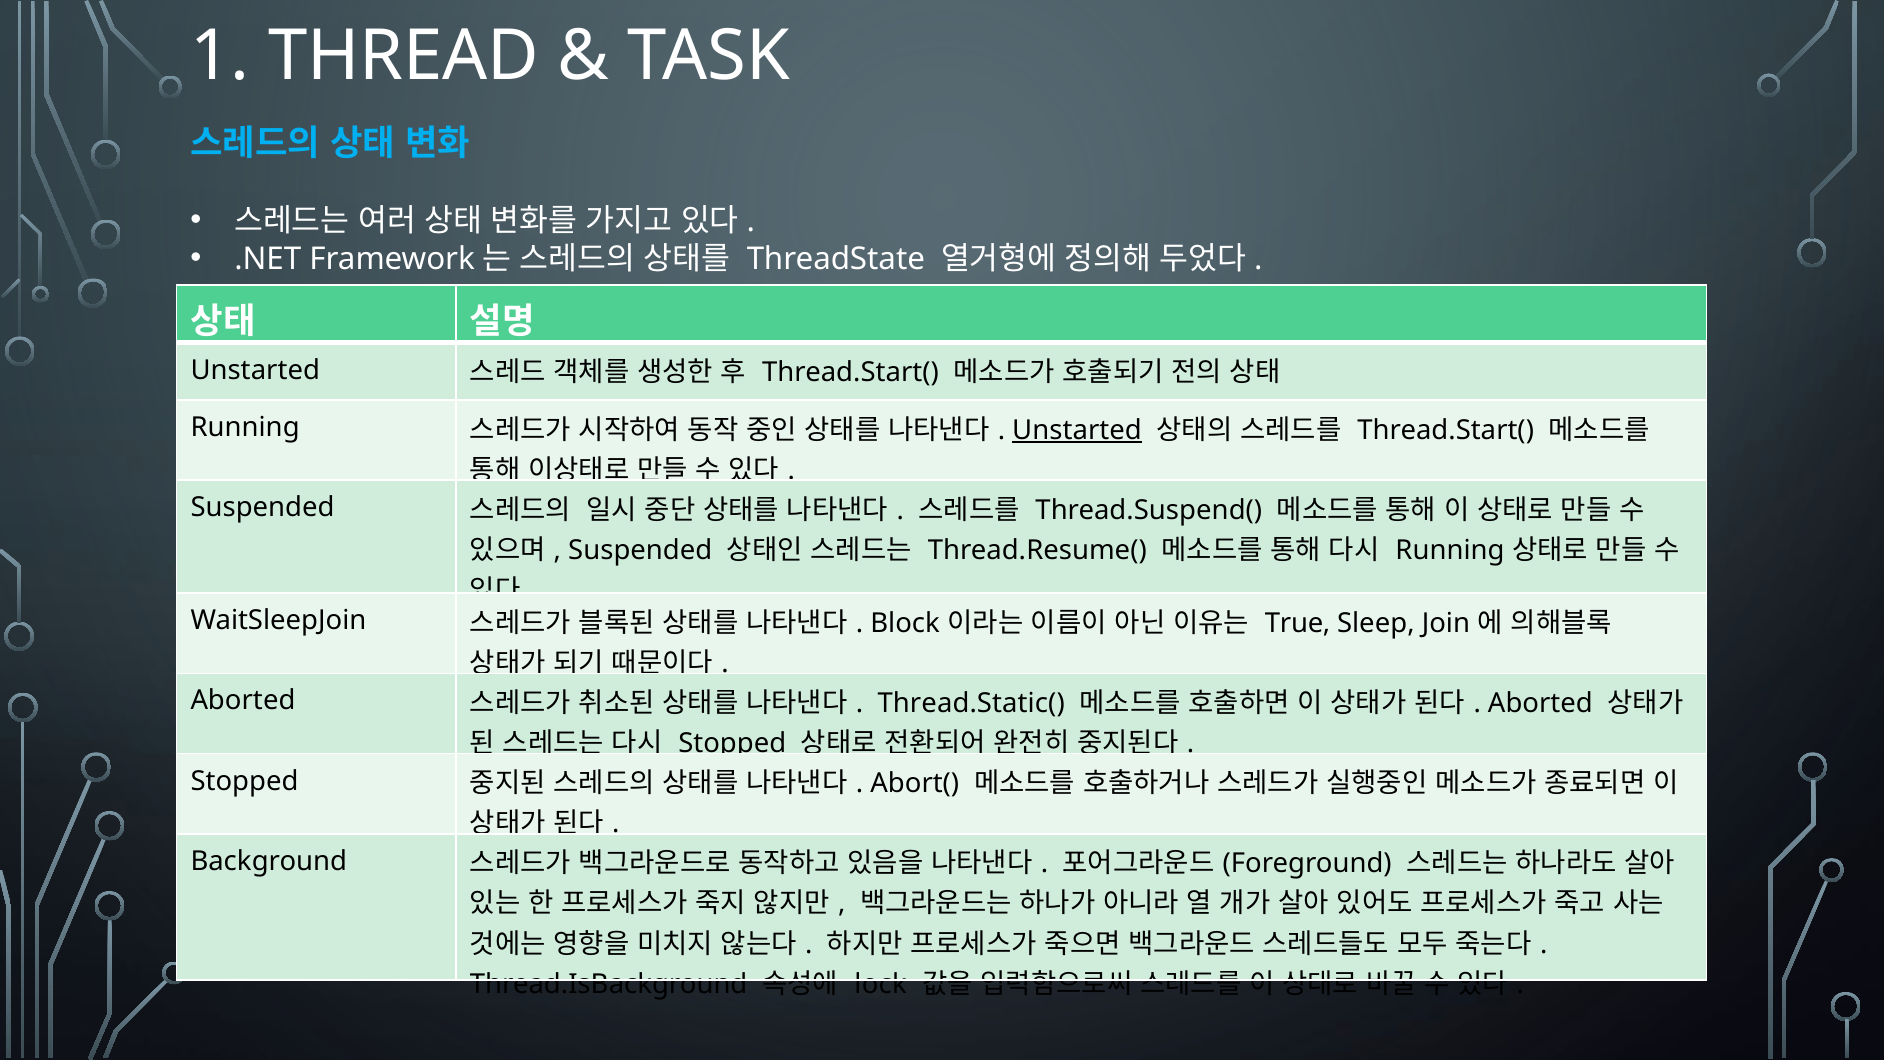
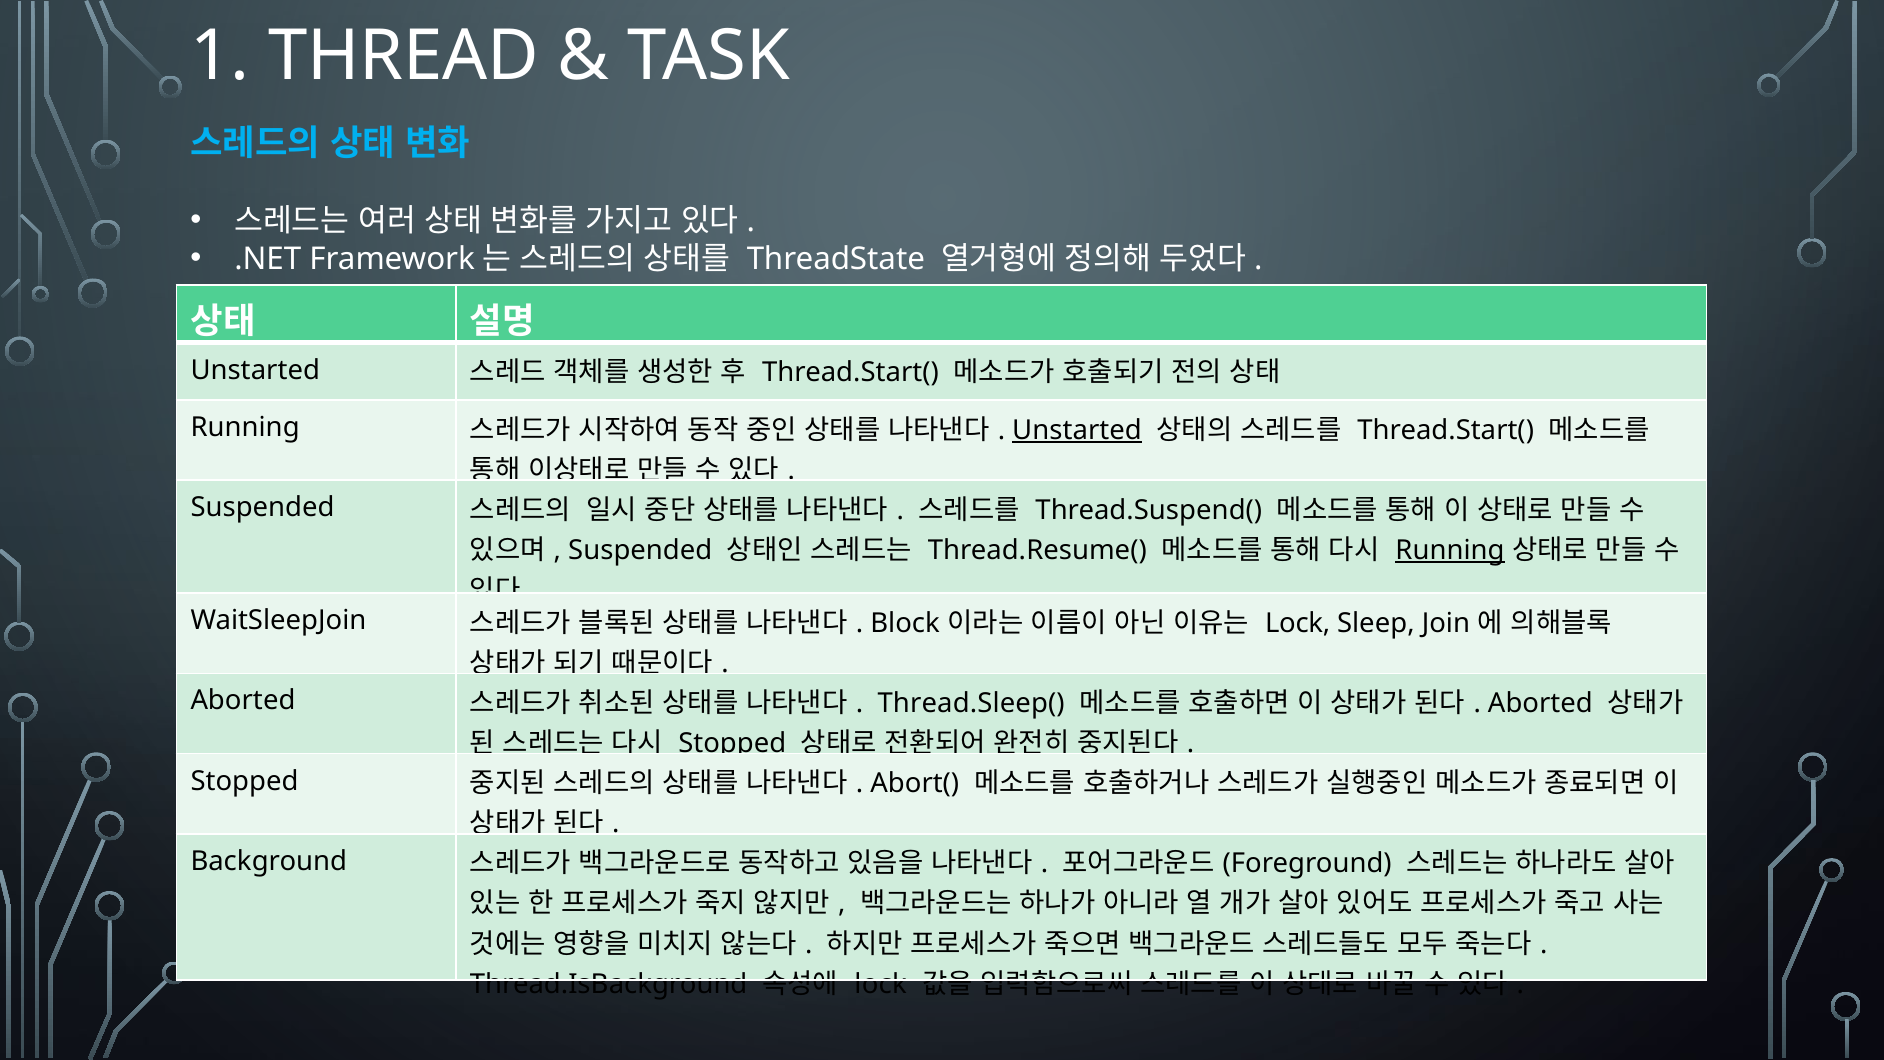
Running underline: none -> present (1450, 550)
True: True -> Lock (1298, 623)
Thread.Static(: Thread.Static( -> Thread.Sleep( (971, 703)
